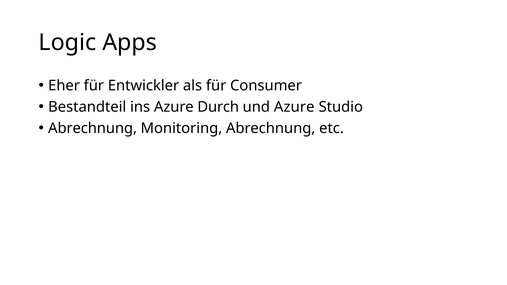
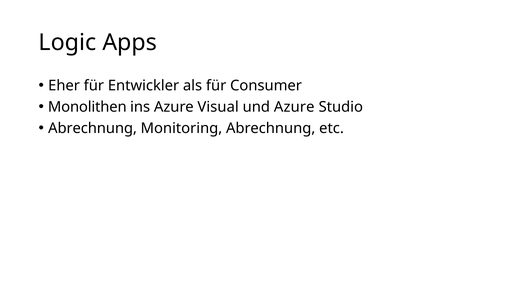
Bestandteil: Bestandteil -> Monolithen (87, 107)
Durch: Durch -> Visual (218, 107)
